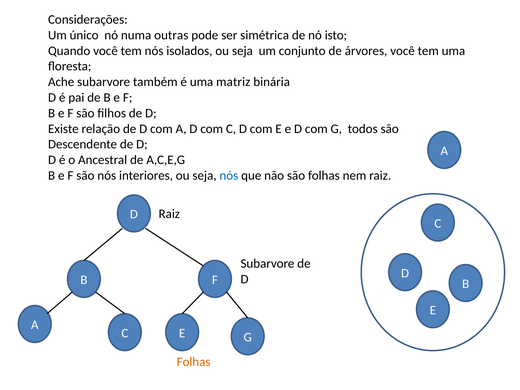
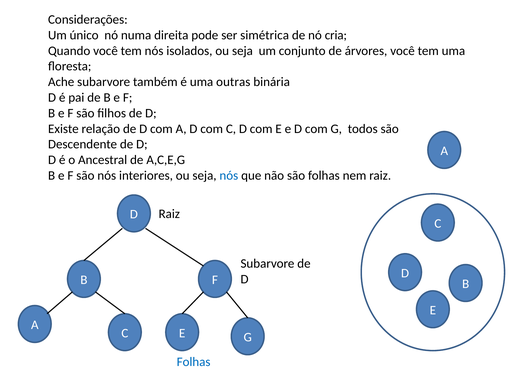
outras: outras -> direita (171, 35)
isto: isto -> cria (336, 35)
matriz: matriz -> outras (233, 82)
Folhas colour: orange -> blue (194, 362)
